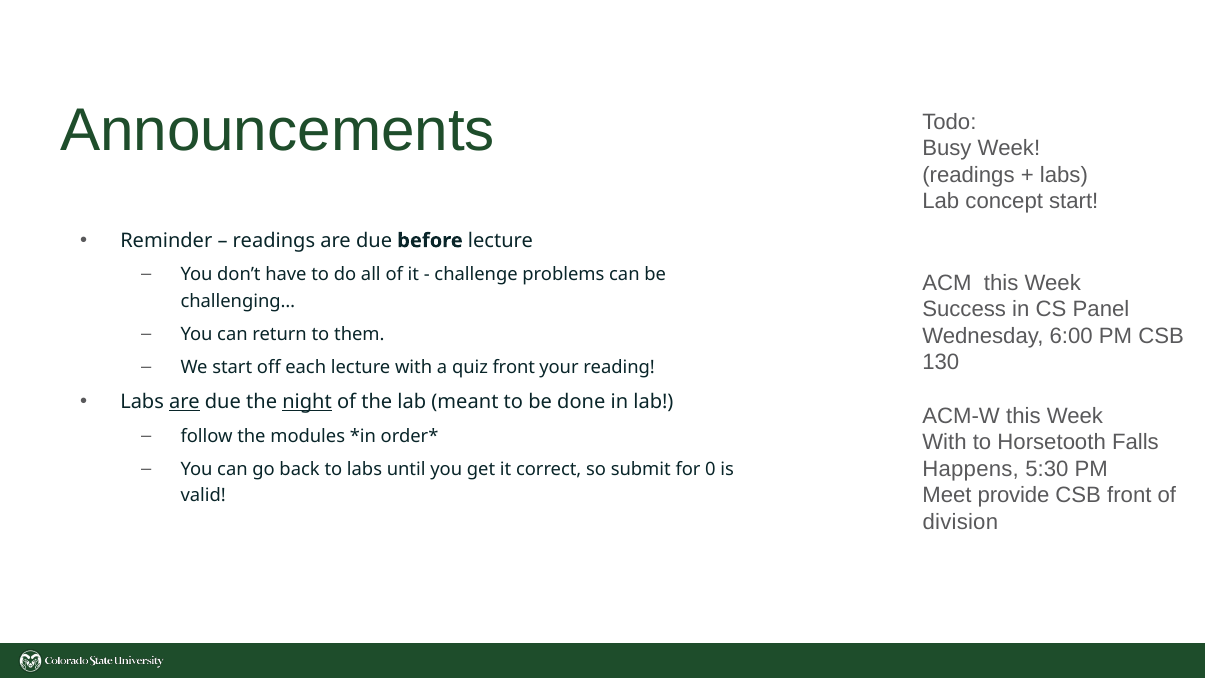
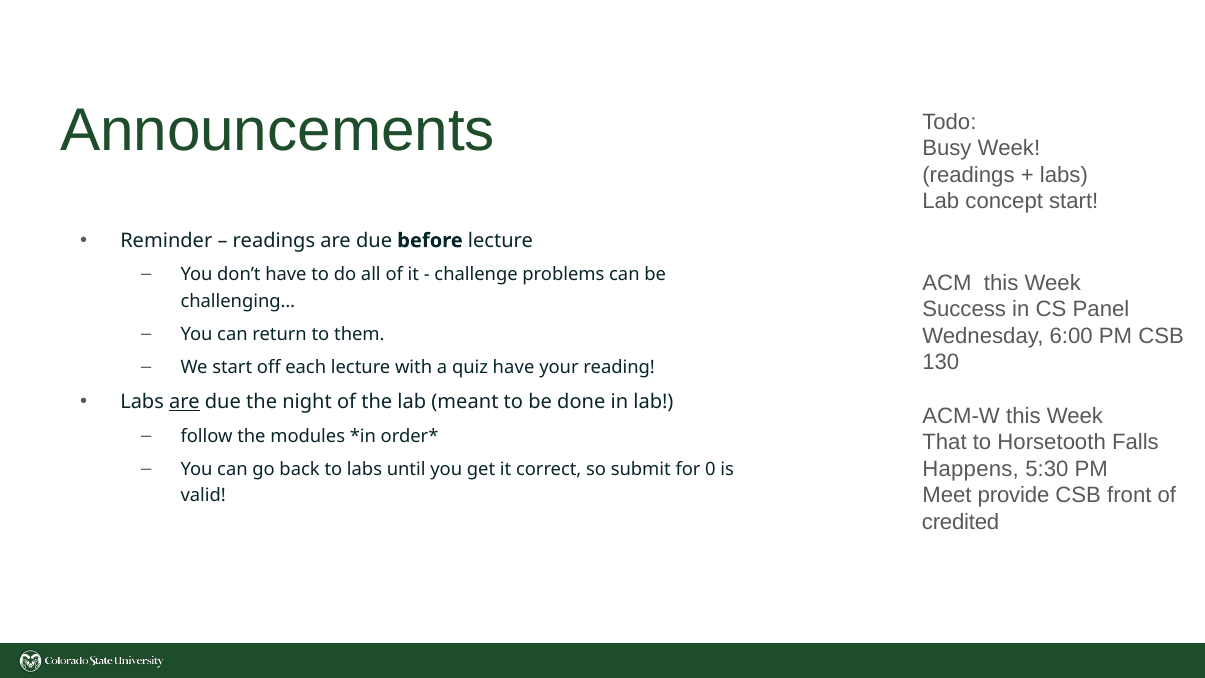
quiz front: front -> have (514, 367)
night underline: present -> none (307, 402)
With: With -> That (944, 442)
division: division -> credited (961, 522)
